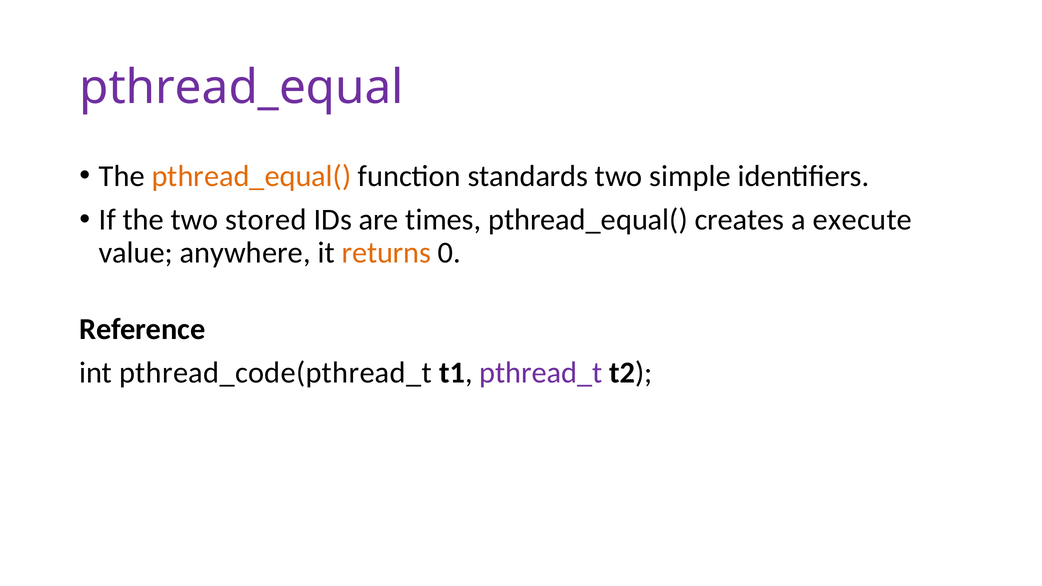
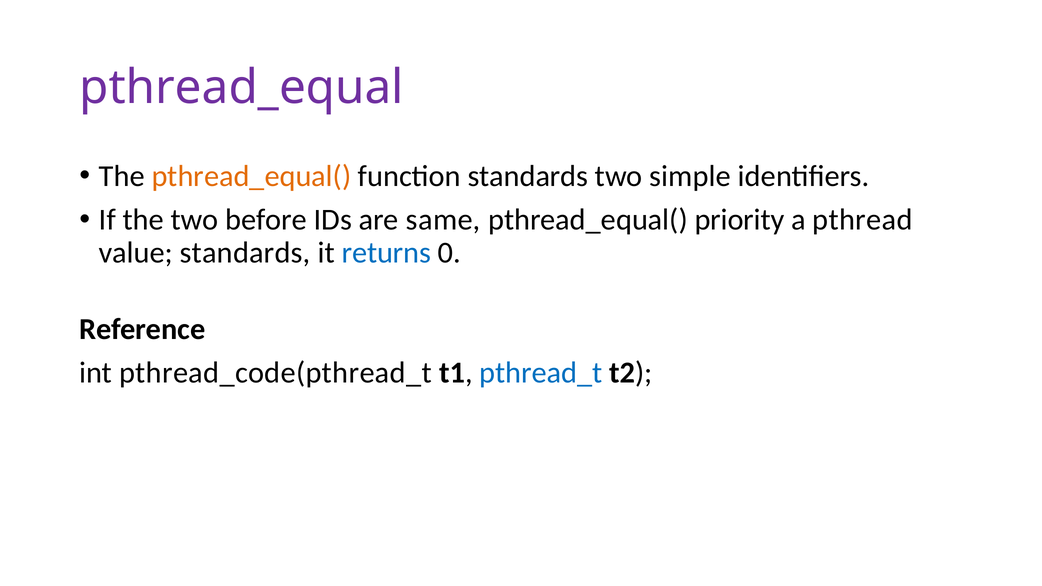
stored: stored -> before (266, 220)
times: times -> same (443, 220)
creates: creates -> priority (740, 220)
execute: execute -> pthread (862, 220)
value anywhere: anywhere -> standards (245, 253)
returns colour: orange -> blue (386, 253)
pthread_t colour: purple -> blue (541, 373)
